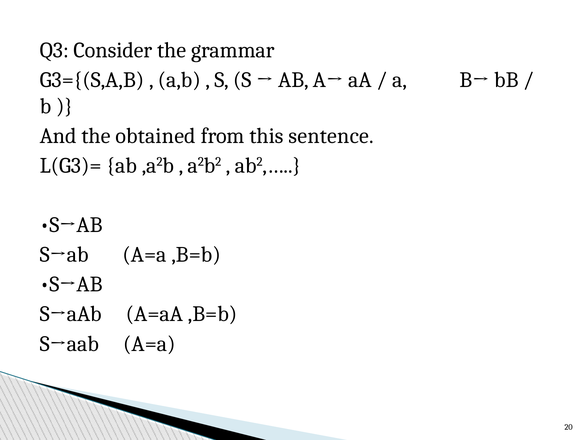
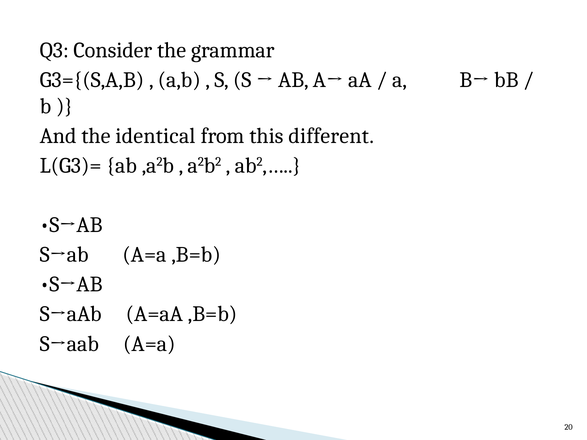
obtained: obtained -> identical (156, 136)
sentence: sentence -> different (331, 136)
